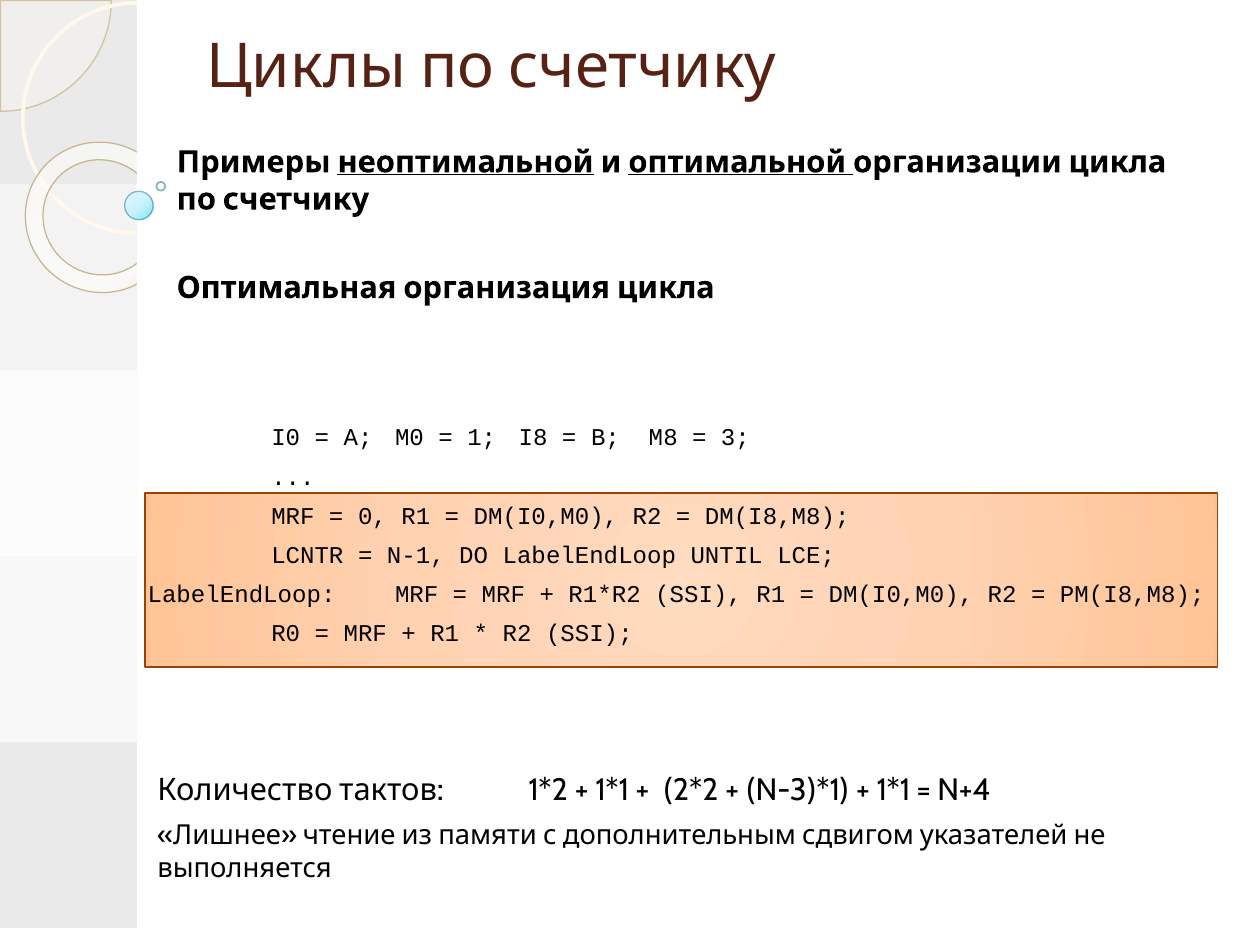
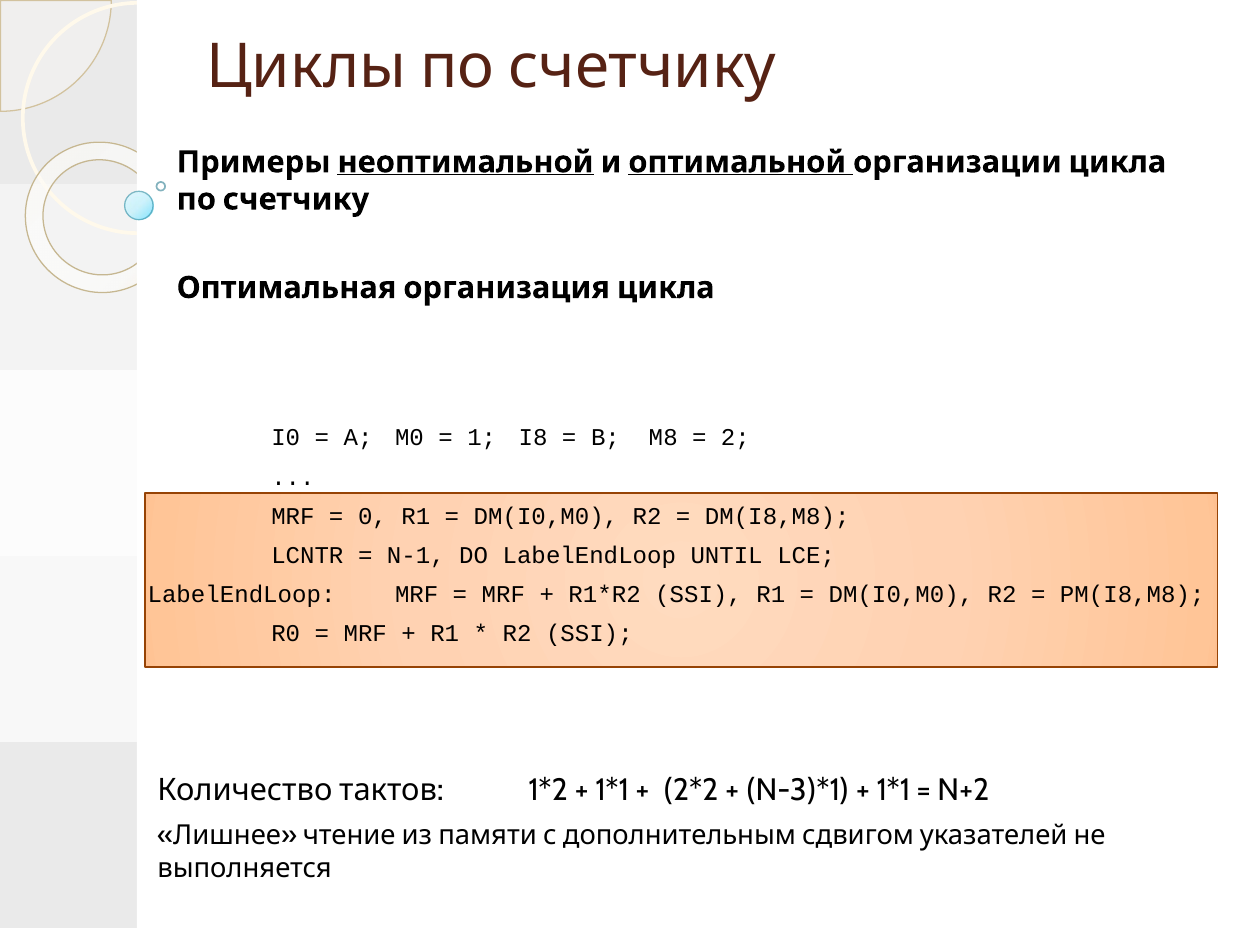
3: 3 -> 2 (735, 438)
N+4: N+4 -> N+2 (963, 790)
